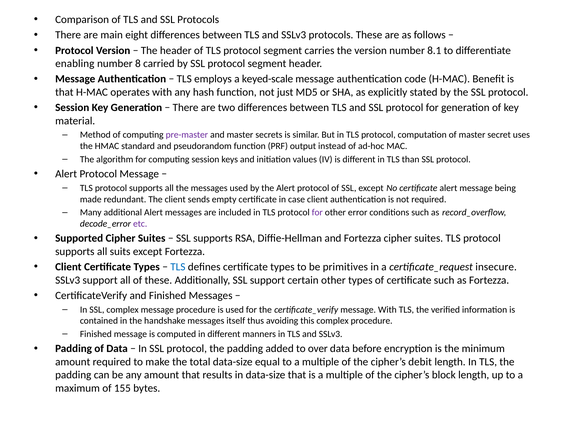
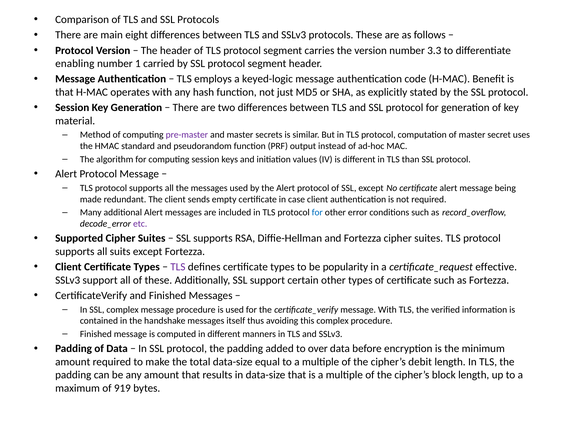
8.1: 8.1 -> 3.3 (434, 50)
8: 8 -> 1 (138, 64)
keyed-scale: keyed-scale -> keyed-logic (267, 79)
for colour: purple -> blue (317, 213)
TLS colour: blue -> purple (178, 267)
primitives: primitives -> popularity (345, 267)
insecure: insecure -> effective (496, 267)
155: 155 -> 919 (122, 389)
